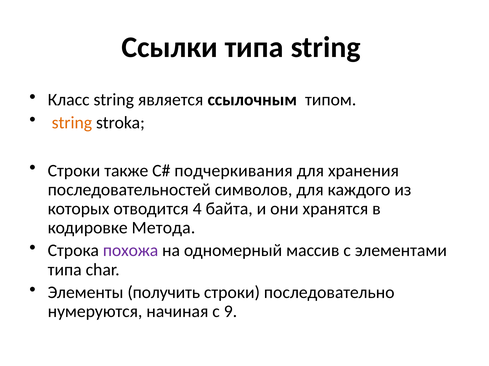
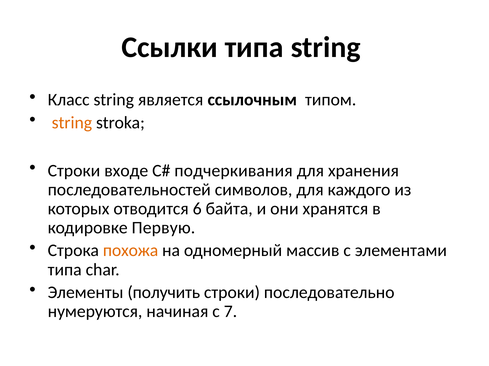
также: также -> входе (126, 171)
4: 4 -> 6 (197, 209)
Метода: Метода -> Первую (163, 228)
похожа colour: purple -> orange (131, 251)
9: 9 -> 7 (231, 312)
